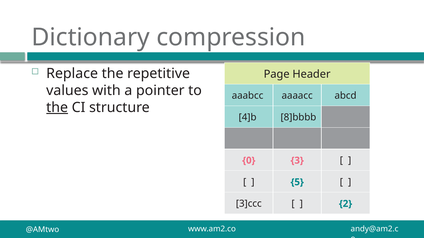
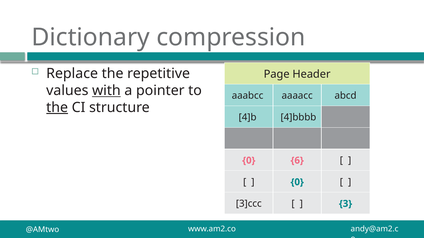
with underline: none -> present (106, 91)
8]bbbb: 8]bbbb -> 4]bbbb (298, 117)
3: 3 -> 6 (297, 161)
5: 5 -> 0 (297, 182)
2: 2 -> 3 (346, 204)
